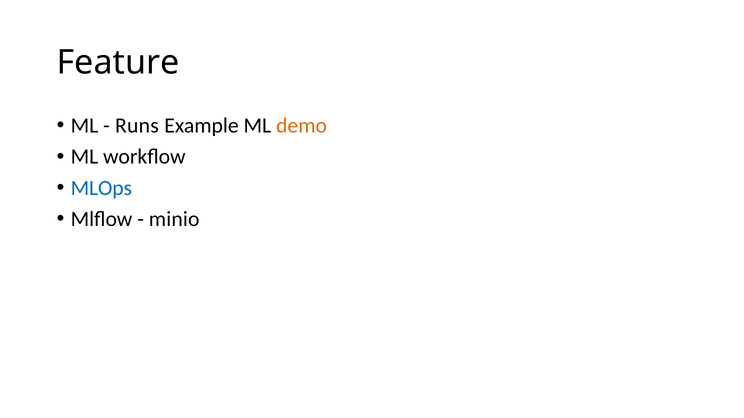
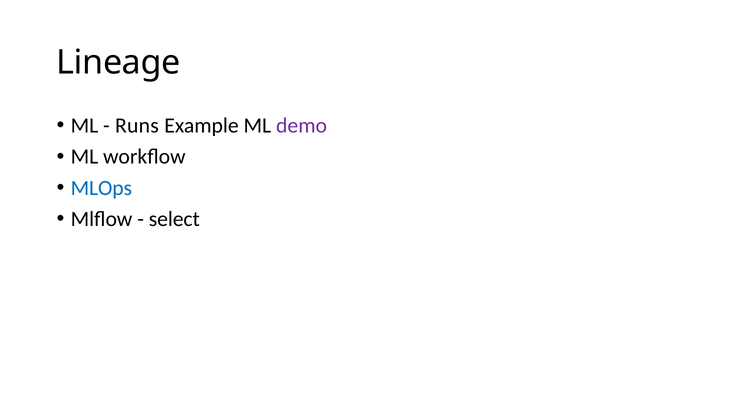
Feature: Feature -> Lineage (118, 62)
demo colour: orange -> purple (302, 126)
minio: minio -> select (174, 219)
